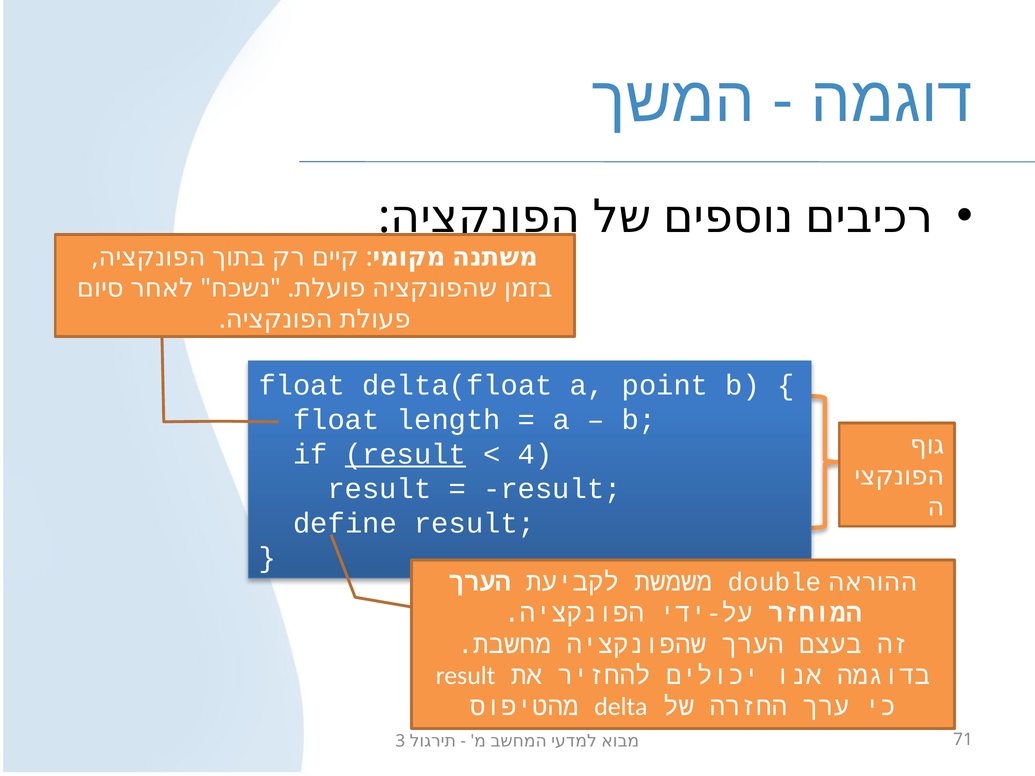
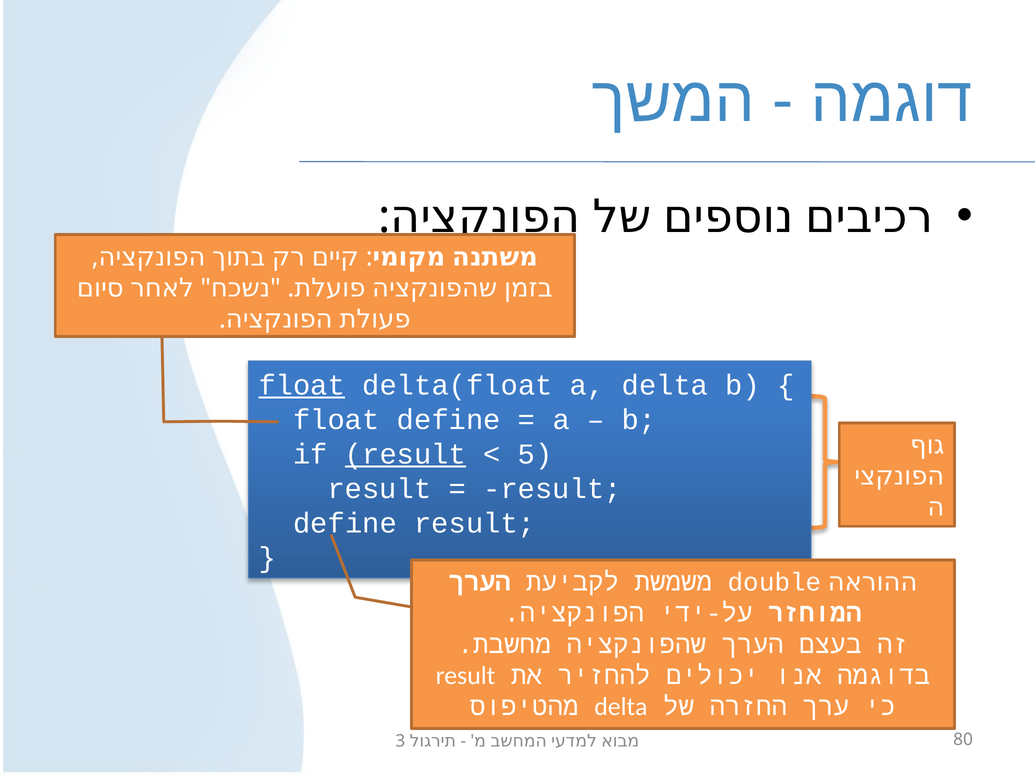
float underline: none -> present (302, 385)
a point: point -> delta (665, 385)
float length: length -> define (449, 420)
4: 4 -> 5 (535, 454)
71: 71 -> 80 (963, 740)
